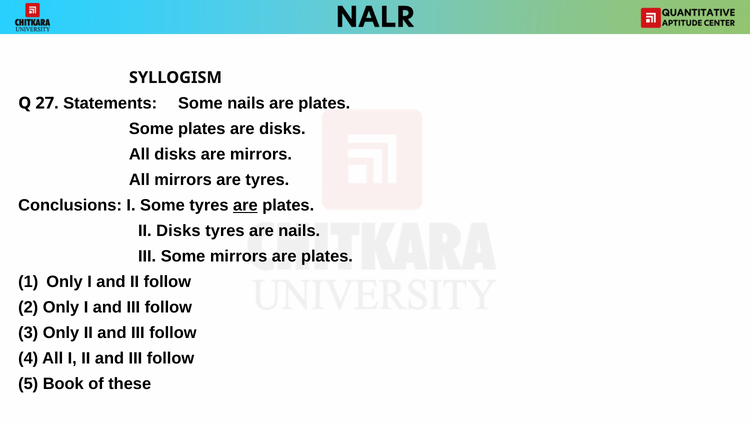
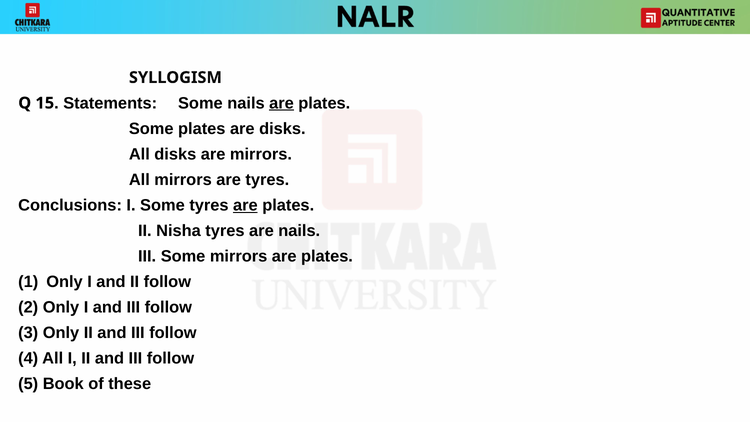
27: 27 -> 15 (45, 103)
are underline: none -> present (282, 103)
II Disks: Disks -> Nisha (178, 231)
